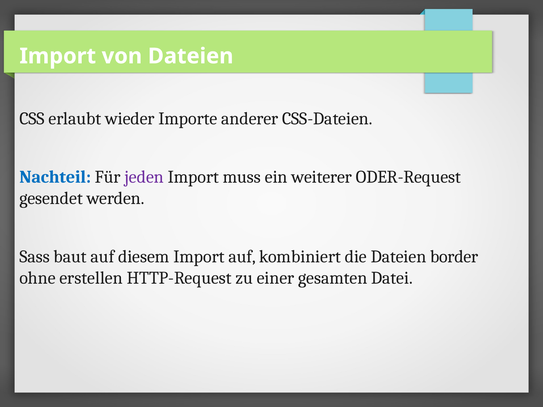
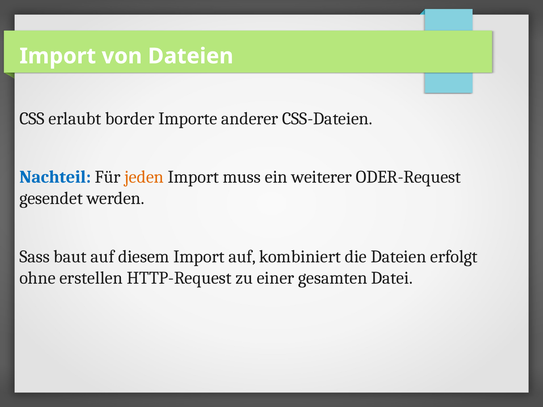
wieder: wieder -> border (130, 119)
jeden colour: purple -> orange (144, 177)
border: border -> erfolgt (454, 257)
